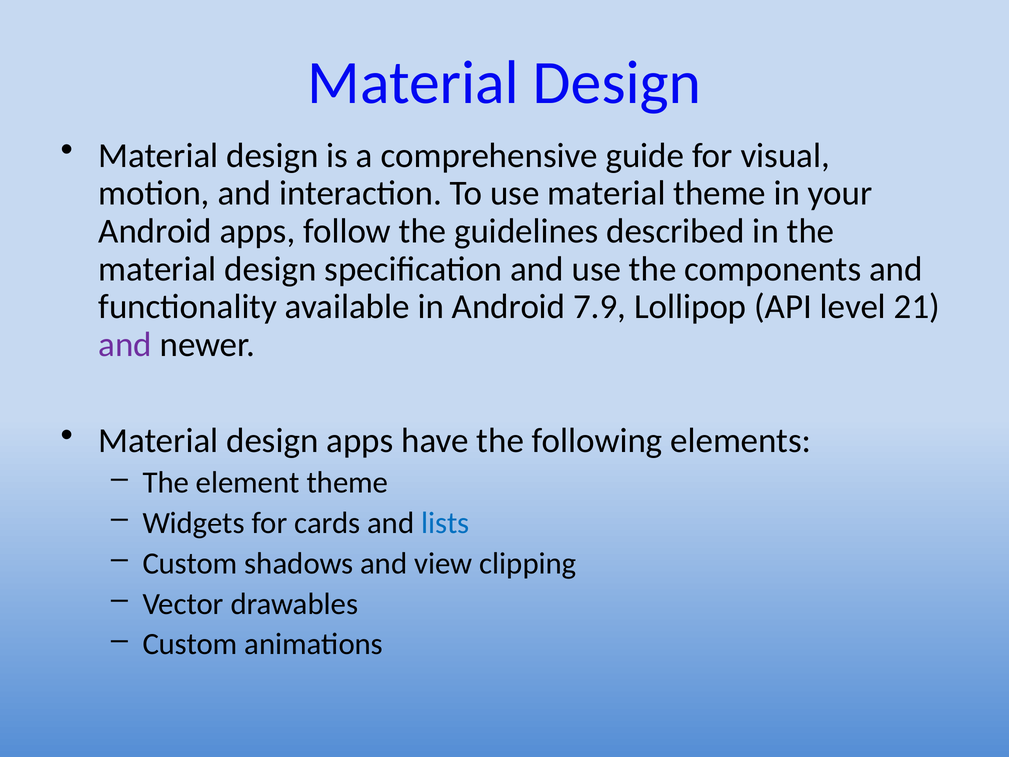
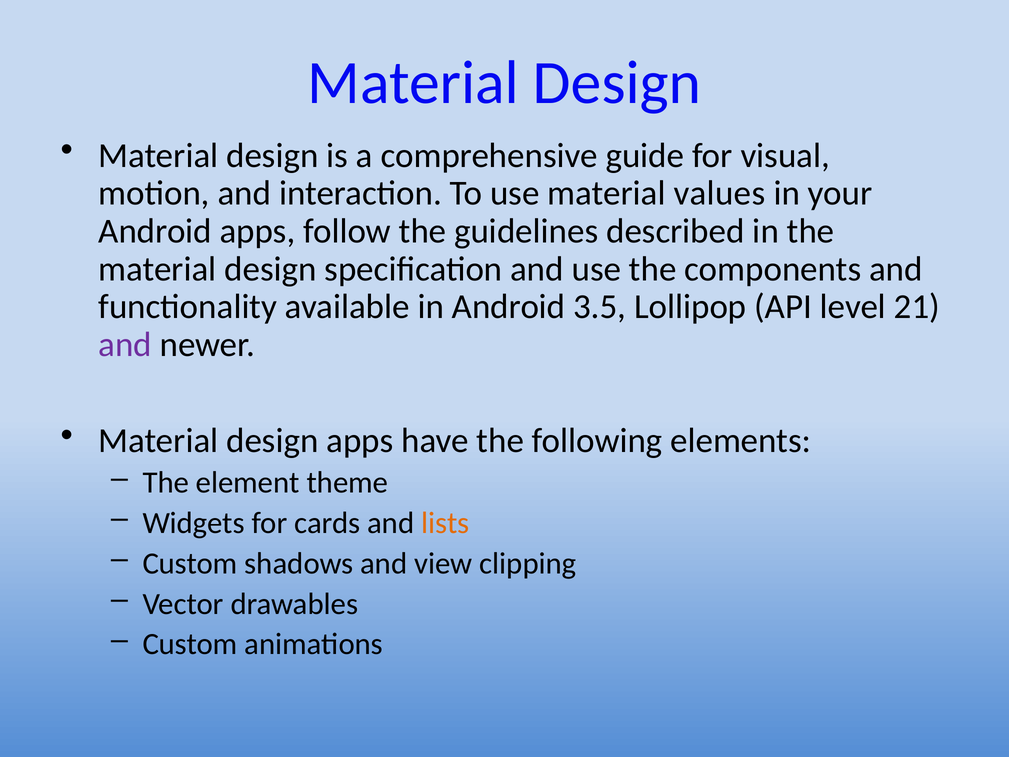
material theme: theme -> values (719, 193)
7.9: 7.9 -> 3.5 (600, 307)
lists colour: blue -> orange (445, 523)
